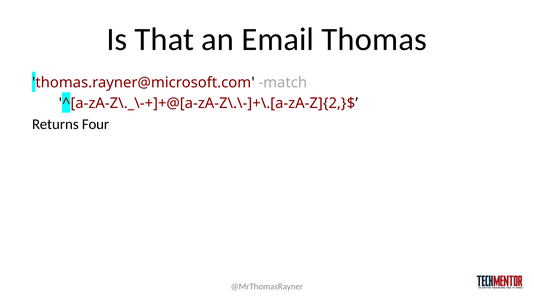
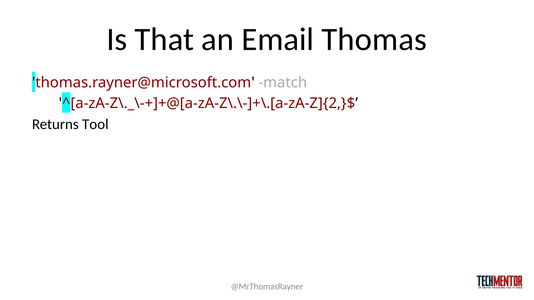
Four: Four -> Tool (95, 124)
